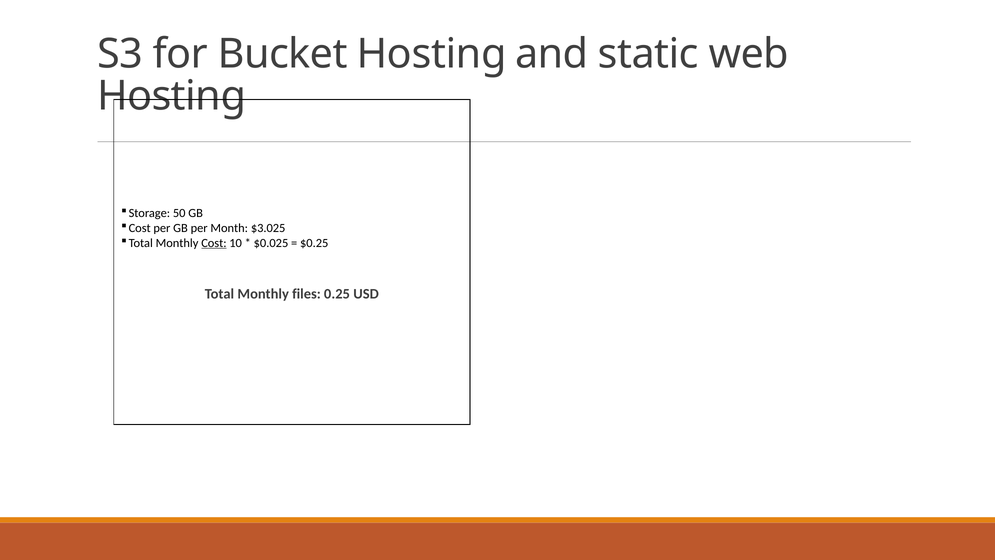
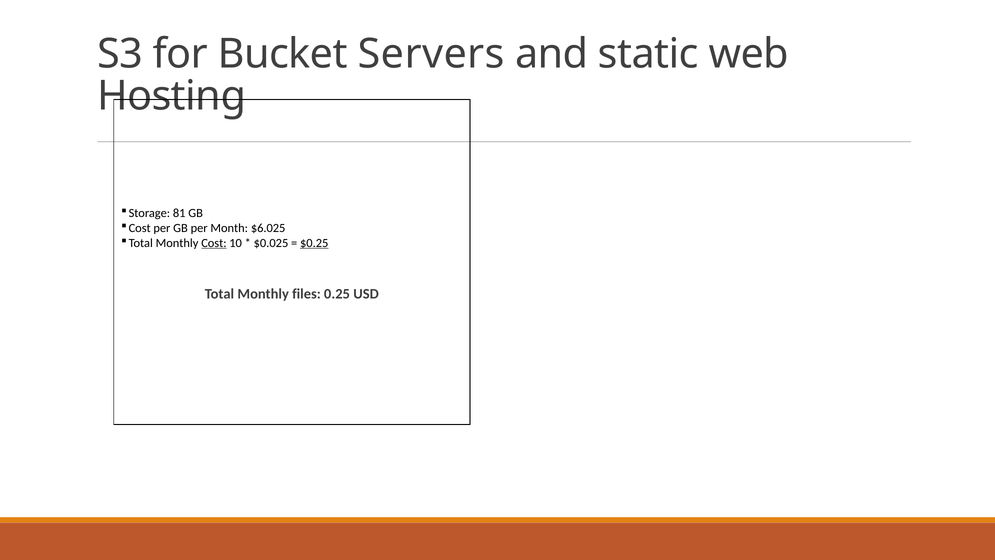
Bucket Hosting: Hosting -> Servers (431, 54)
50: 50 -> 81 (179, 213)
$3.025: $3.025 -> $6.025 (268, 228)
$0.25 underline: none -> present (314, 243)
